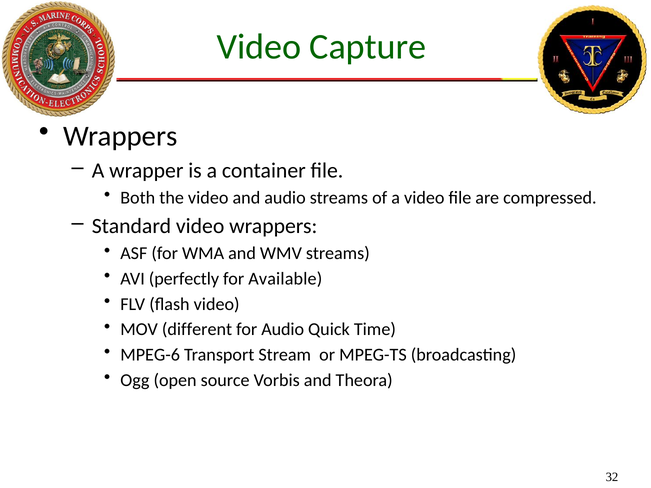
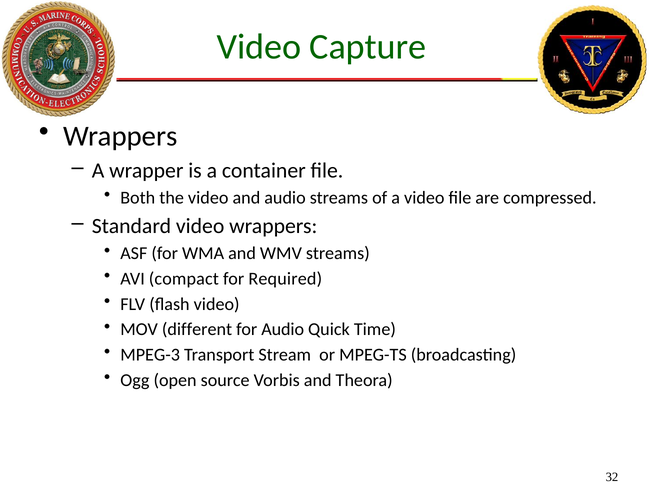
perfectly: perfectly -> compact (184, 279)
Available: Available -> Required (285, 279)
MPEG-6: MPEG-6 -> MPEG-3 (150, 355)
